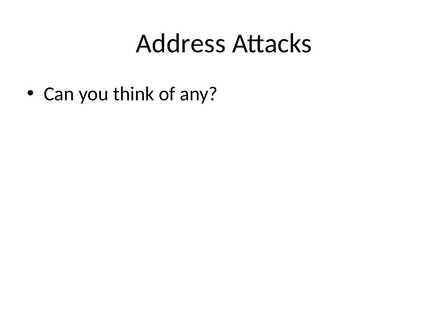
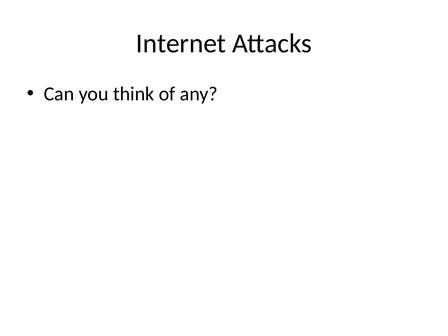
Address: Address -> Internet (181, 43)
